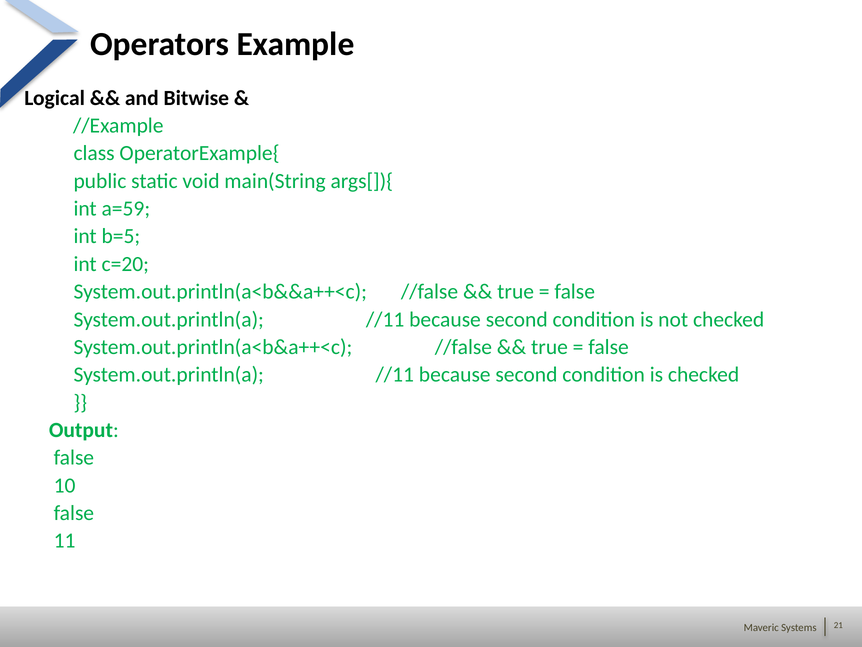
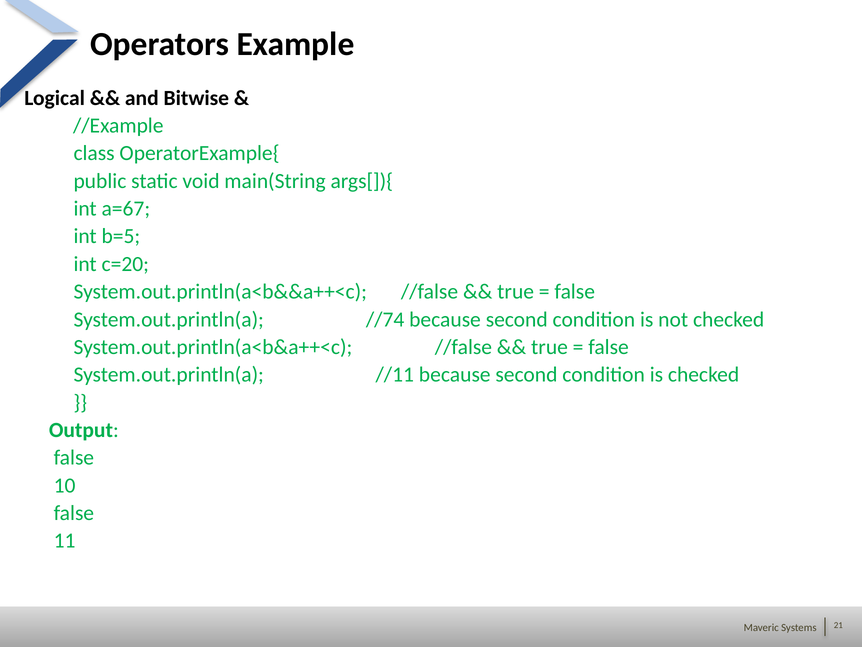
a=59: a=59 -> a=67 (126, 209)
//11: //11 -> //74 (385, 319)
